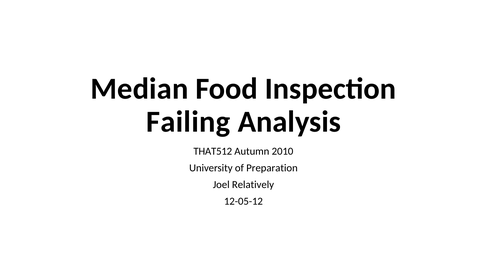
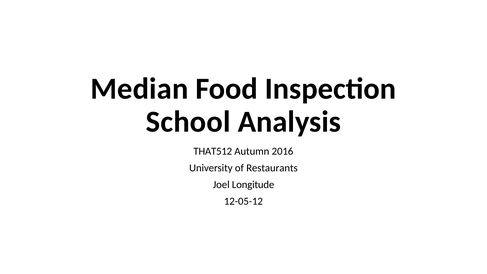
Failing: Failing -> School (188, 122)
2010: 2010 -> 2016 (283, 151)
Preparation: Preparation -> Restaurants (272, 168)
Relatively: Relatively -> Longitude (253, 185)
